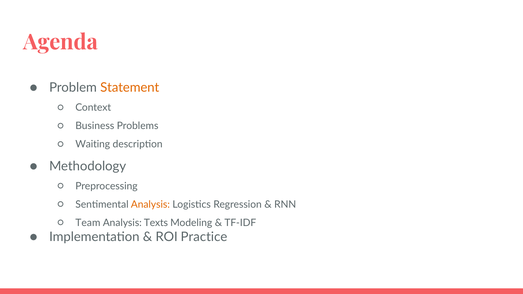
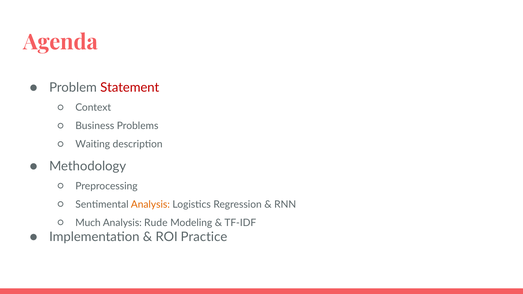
Statement colour: orange -> red (130, 88)
Team: Team -> Much (88, 223)
Texts: Texts -> Rude (156, 223)
